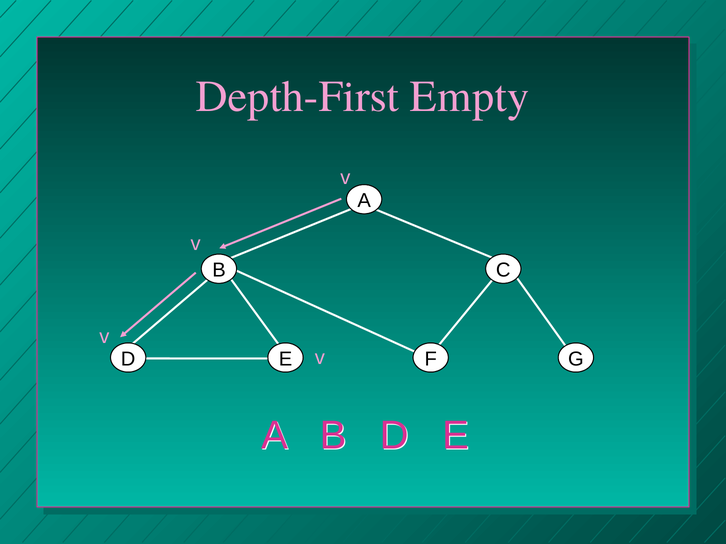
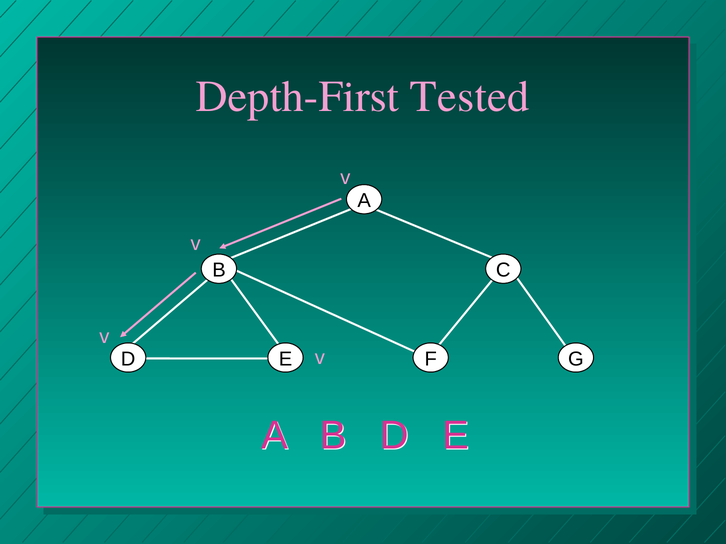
Empty: Empty -> Tested (470, 97)
